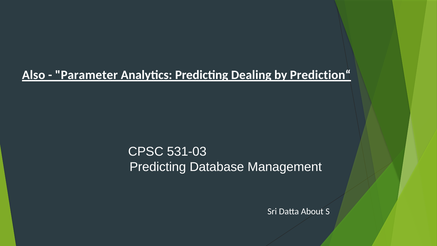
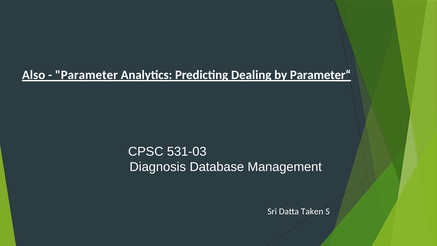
Prediction“: Prediction“ -> Parameter“ (321, 75)
Predicting: Predicting -> Diagnosis (158, 167)
About: About -> Taken (312, 211)
